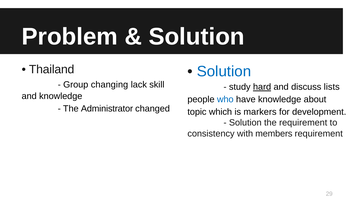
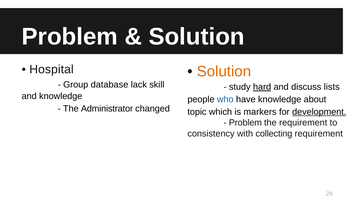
Thailand: Thailand -> Hospital (52, 69)
Solution colour: blue -> orange (224, 71)
changing: changing -> database (110, 85)
development underline: none -> present (319, 112)
Solution: Solution -> Problem (245, 123)
members: members -> collecting (274, 134)
